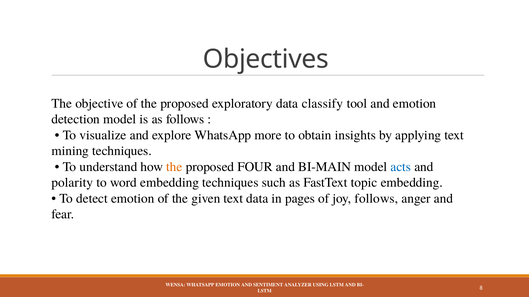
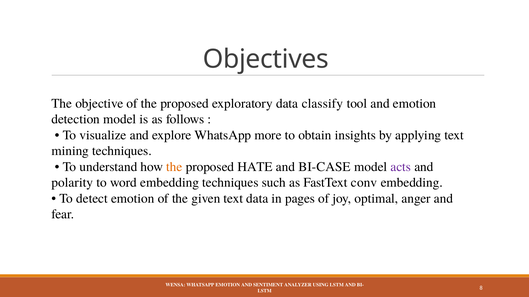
FOUR: FOUR -> HATE (255, 167)
BI-MAIN: BI-MAIN -> BI-CASE (325, 167)
acts colour: blue -> purple (401, 167)
topic: topic -> conv (364, 183)
joy follows: follows -> optimal (376, 199)
